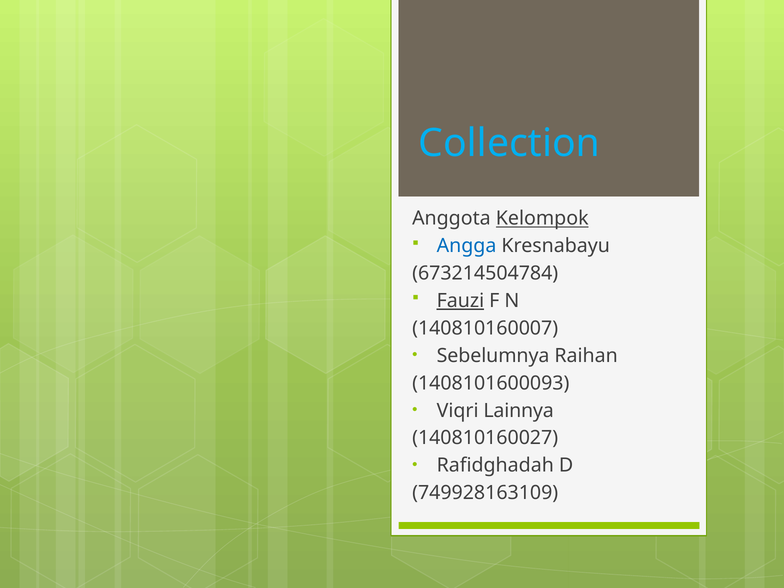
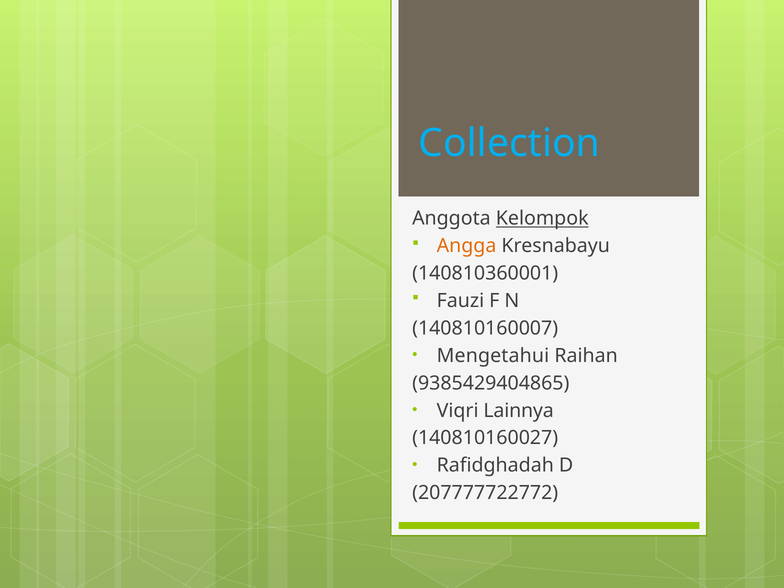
Angga colour: blue -> orange (467, 246)
673214504784: 673214504784 -> 140810360001 (485, 273)
Fauzi underline: present -> none (460, 301)
Sebelumnya: Sebelumnya -> Mengetahui (493, 356)
1408101600093: 1408101600093 -> 9385429404865 (491, 383)
749928163109: 749928163109 -> 207777722772 (485, 493)
